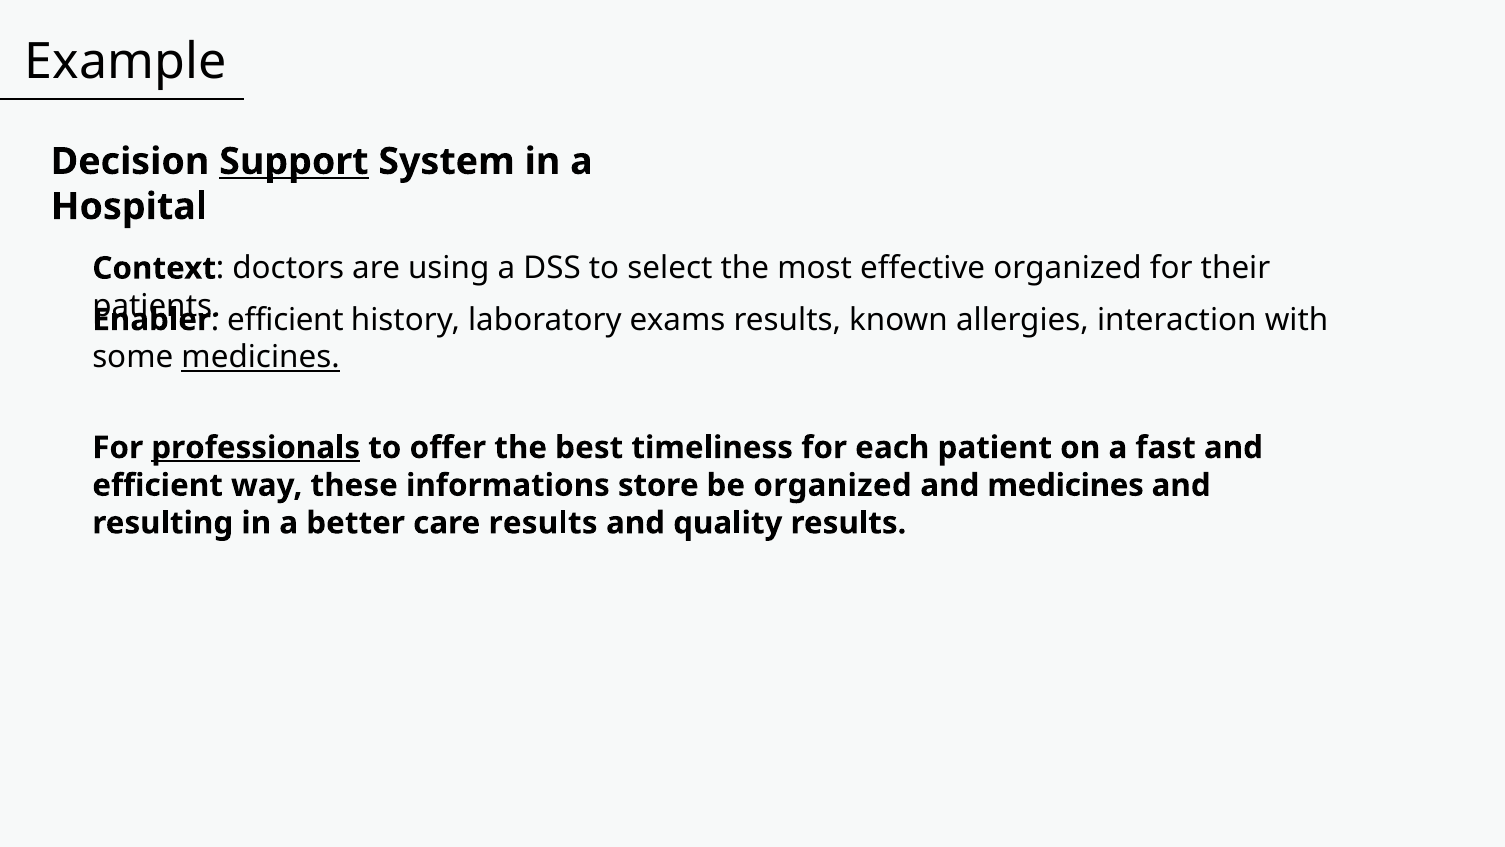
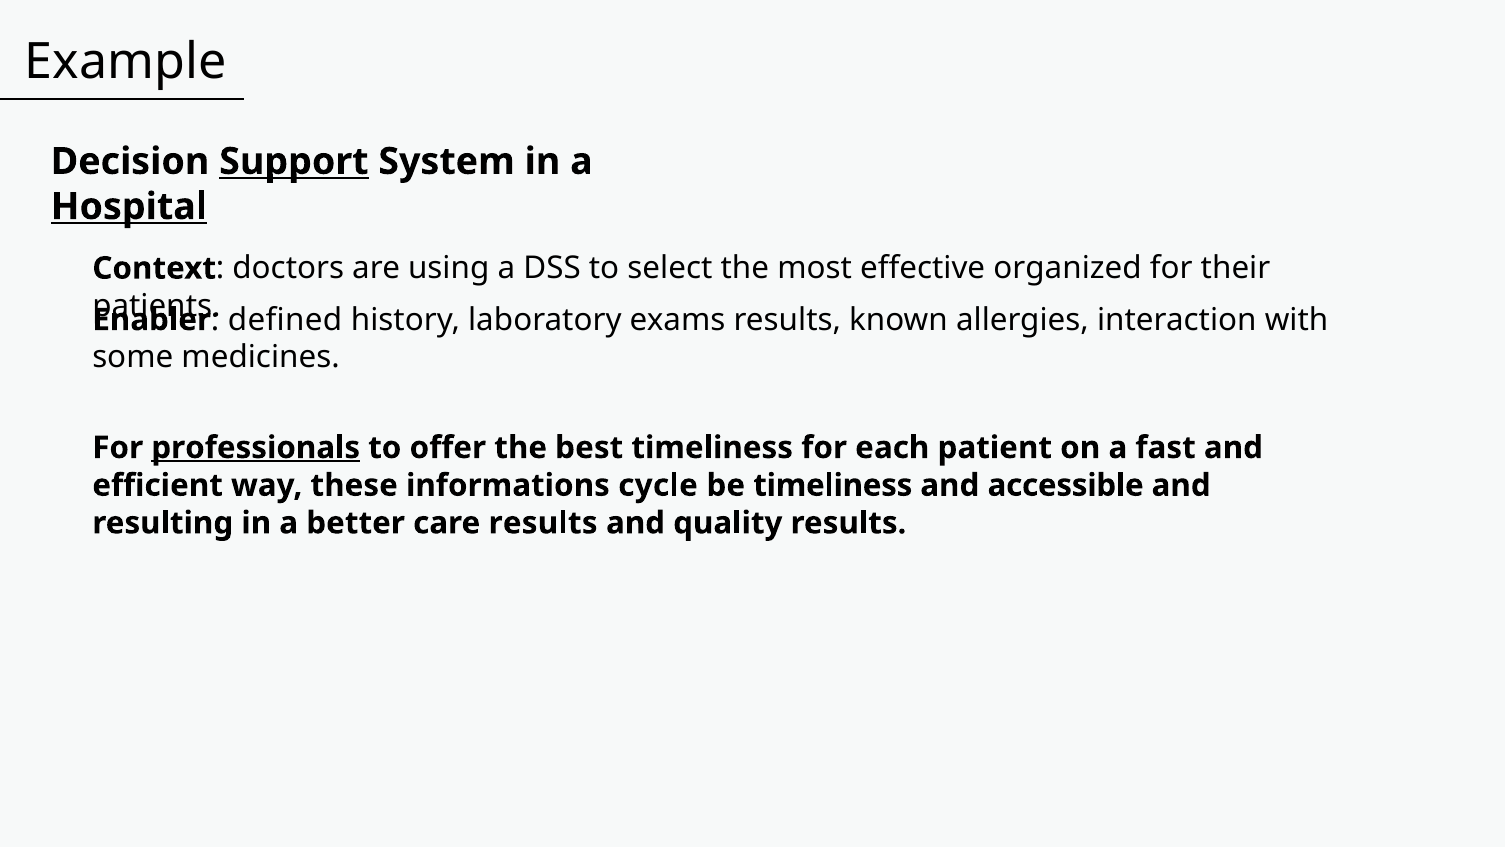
Hospital underline: none -> present (129, 207)
efficient: efficient -> defined (285, 320)
medicines underline: present -> none (261, 357)
store: store -> cycle (658, 485)
be organized: organized -> timeliness (833, 485)
and medicines: medicines -> accessible (1066, 485)
